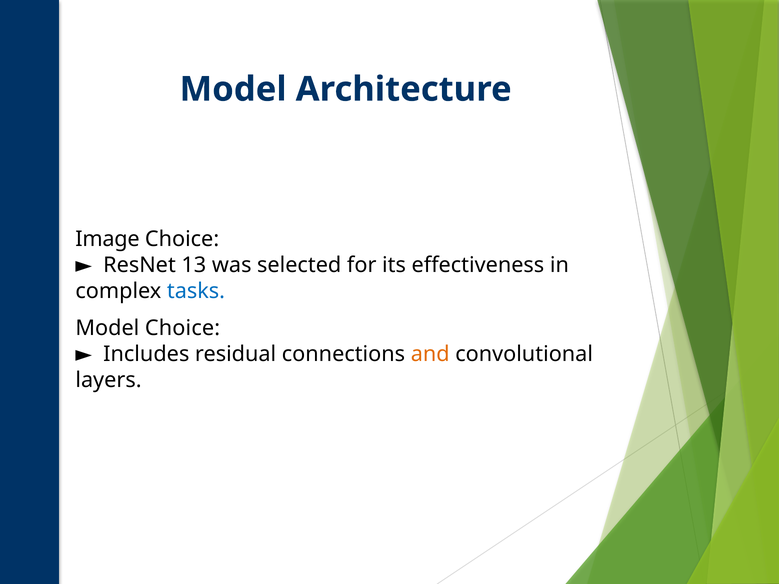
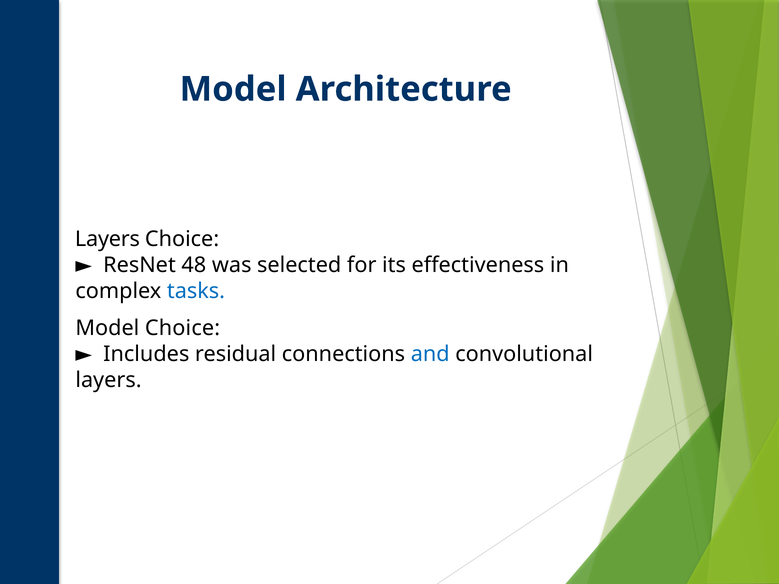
Image: Image -> Layers (107, 239)
13: 13 -> 48 (194, 265)
and colour: orange -> blue (430, 354)
